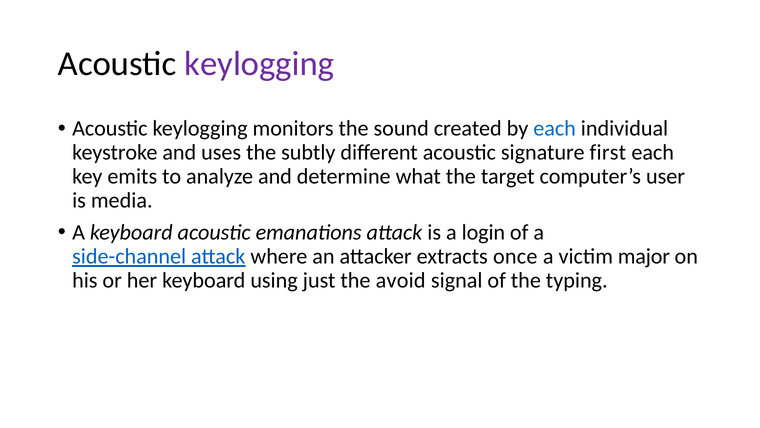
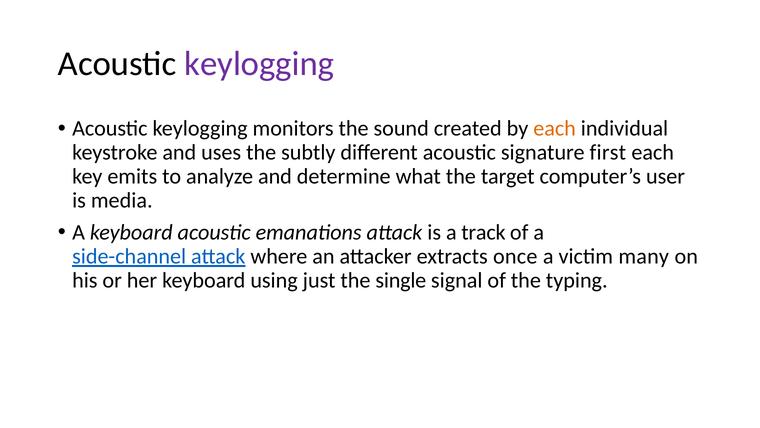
each colour: blue -> orange (555, 128)
login: login -> track (483, 232)
major: major -> many (644, 256)
avoid: avoid -> single (401, 280)
